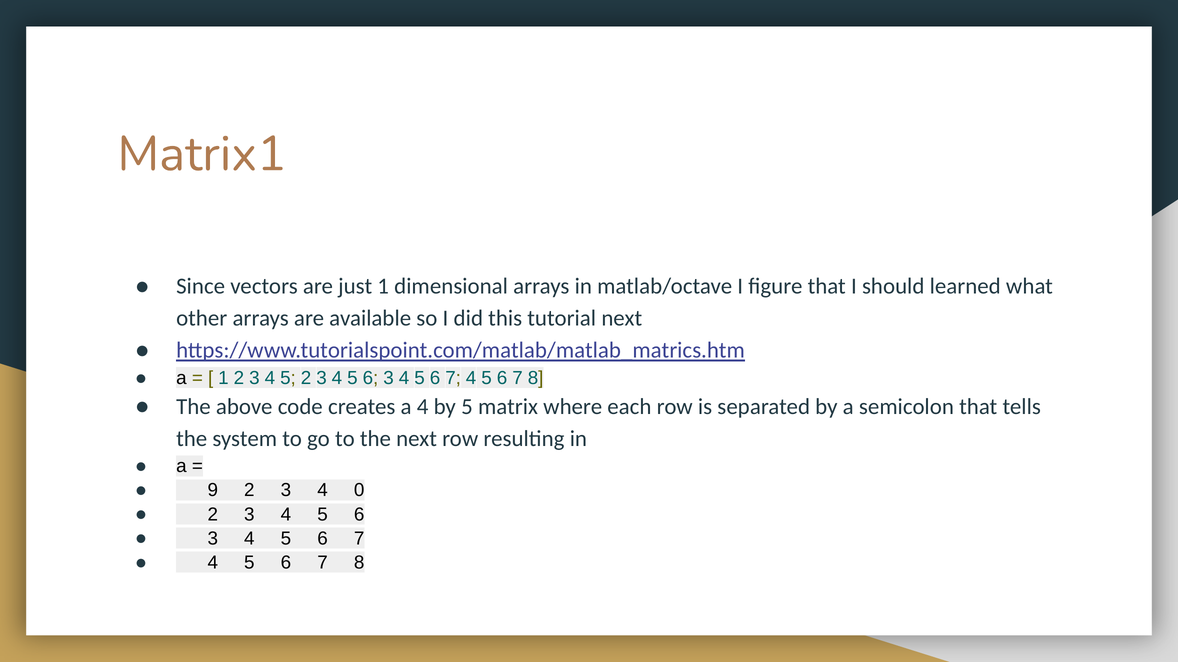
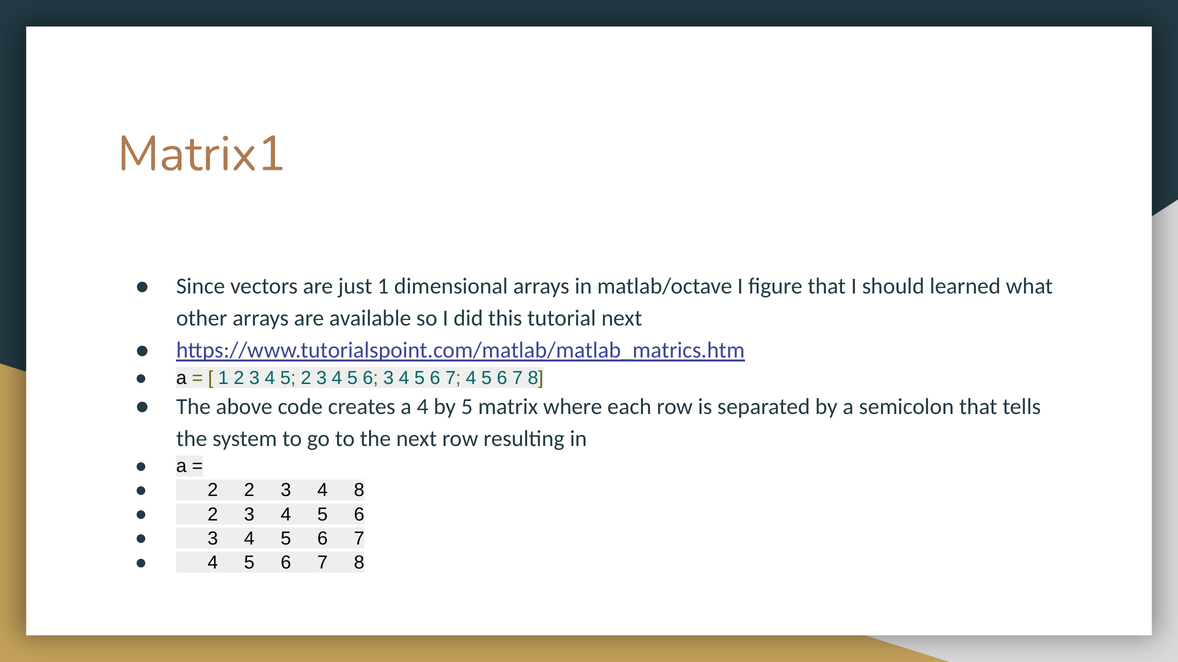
9: 9 -> 2 (213, 491)
4 0: 0 -> 8 (359, 491)
